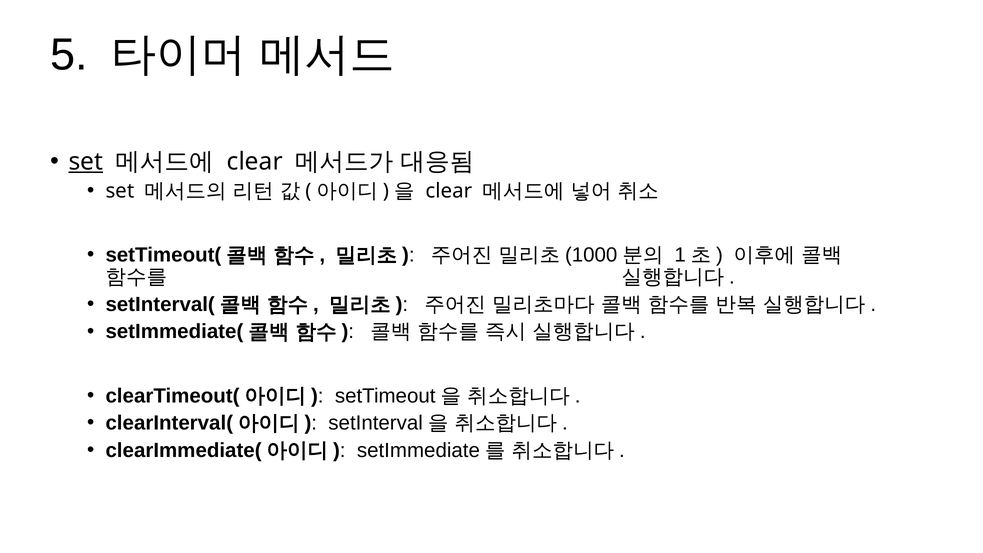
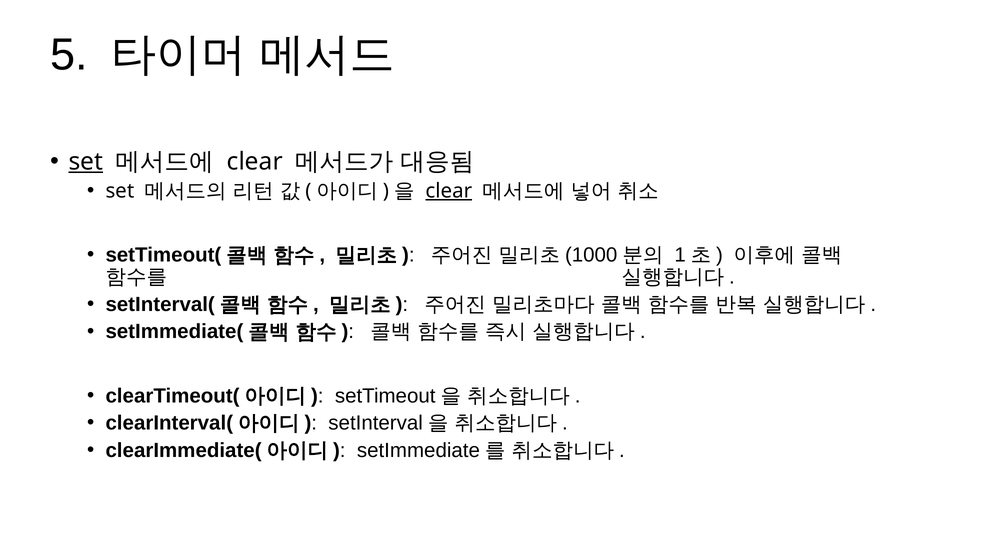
clear underline: none -> present (449, 191)
